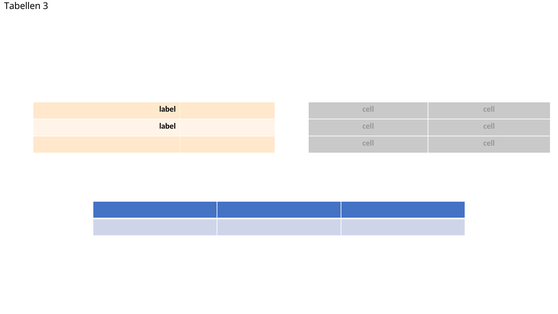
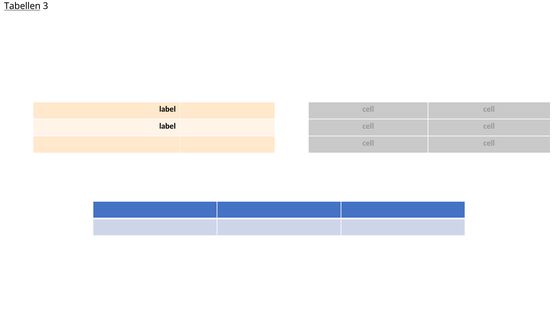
Tabellen underline: none -> present (22, 6)
